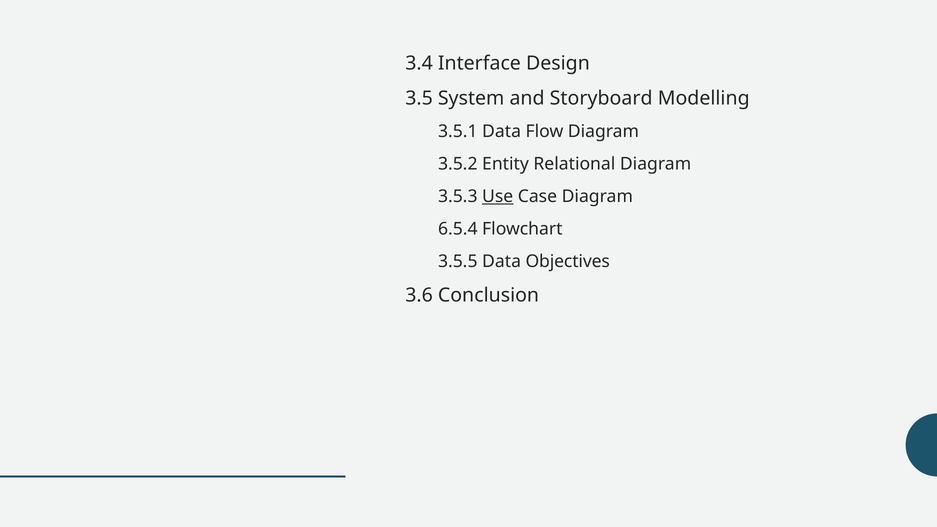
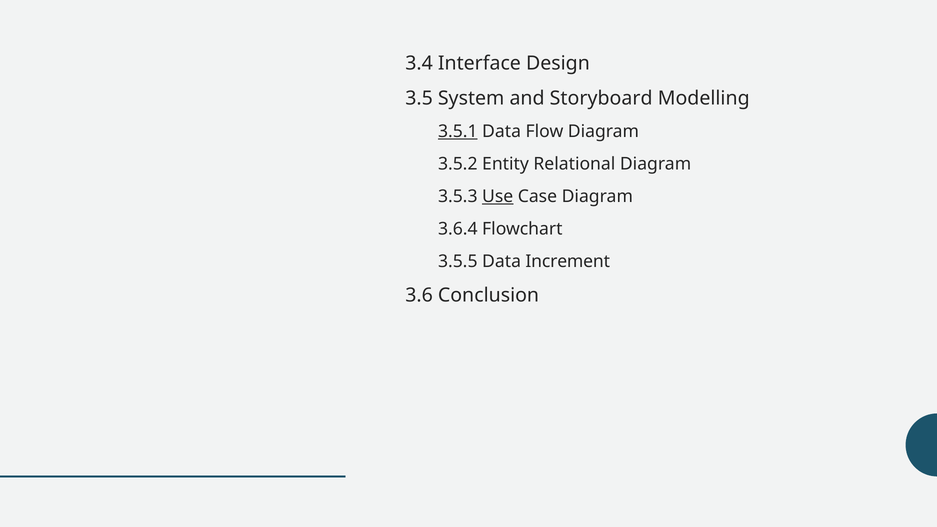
3.5.1 underline: none -> present (458, 132)
6.5.4: 6.5.4 -> 3.6.4 (458, 229)
Objectives: Objectives -> Increment (568, 261)
